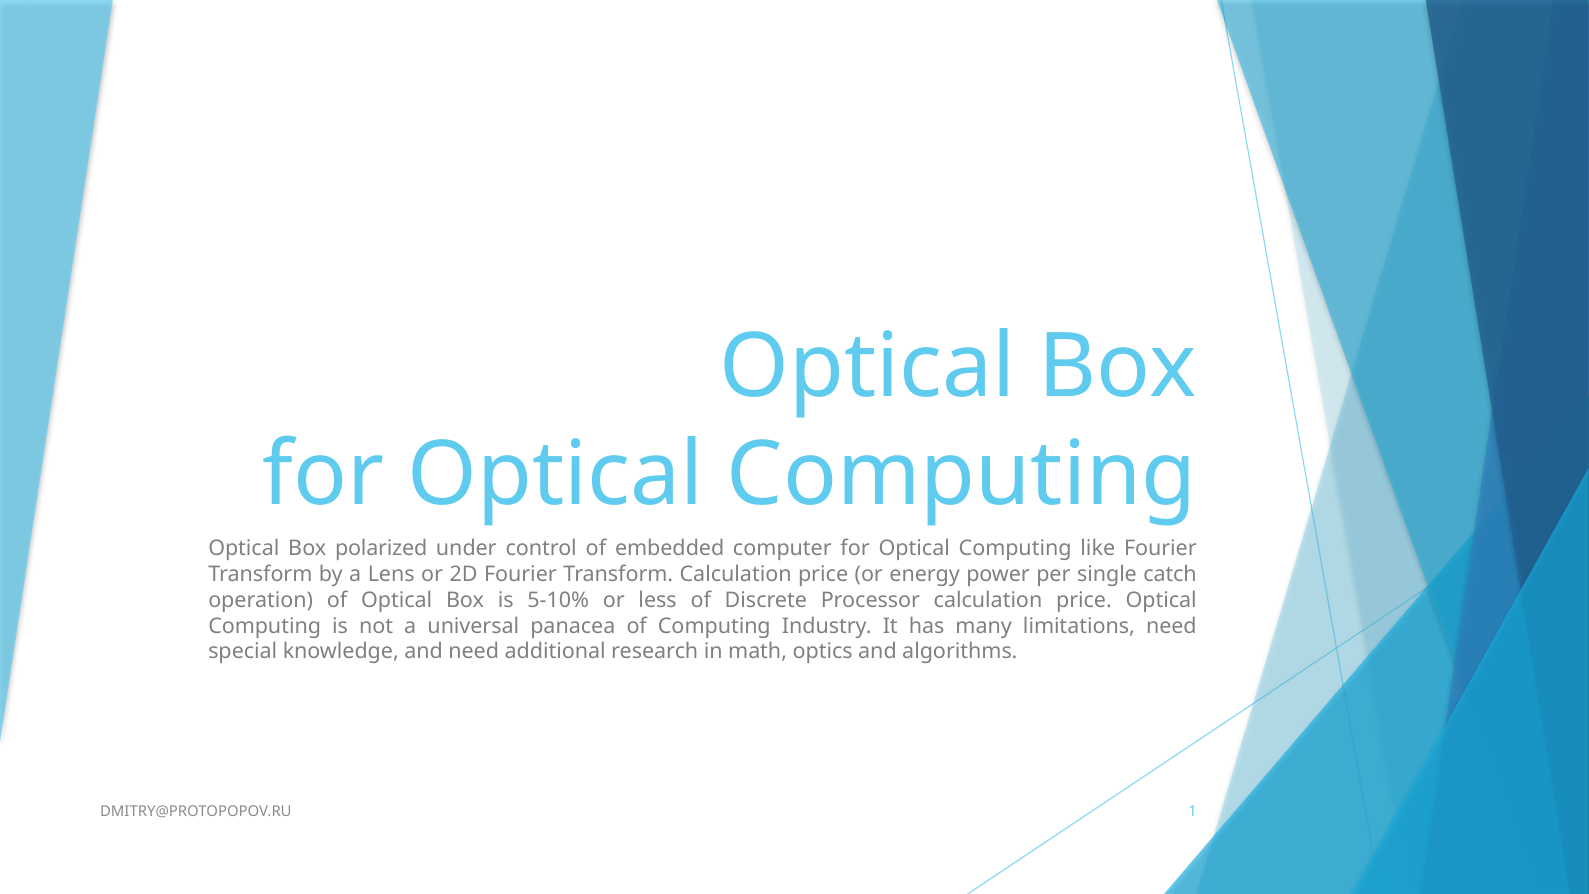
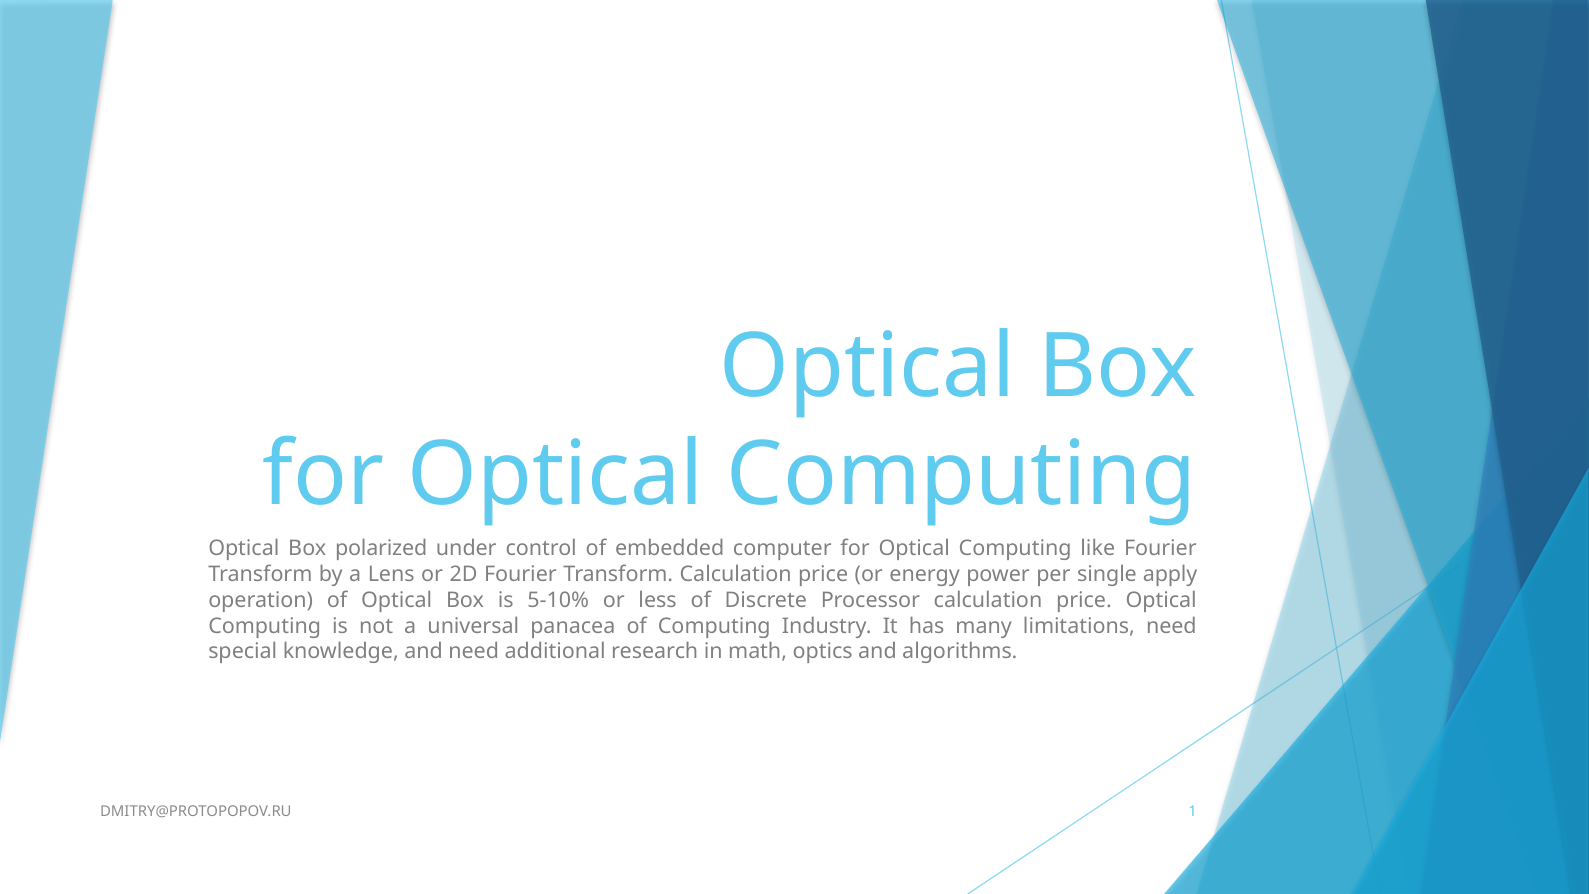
catch: catch -> apply (1170, 574)
